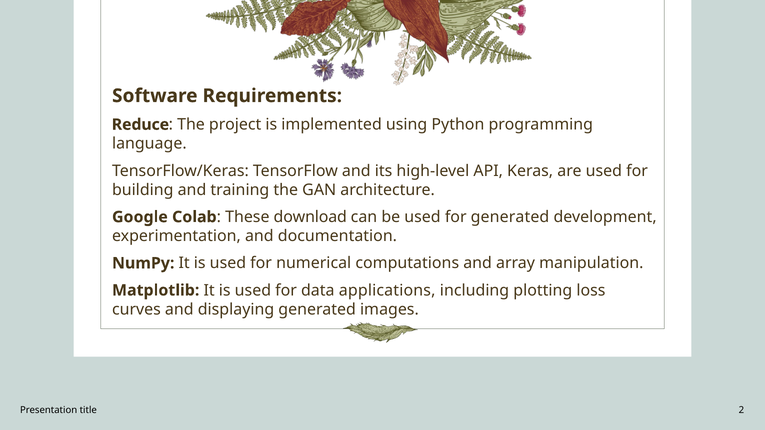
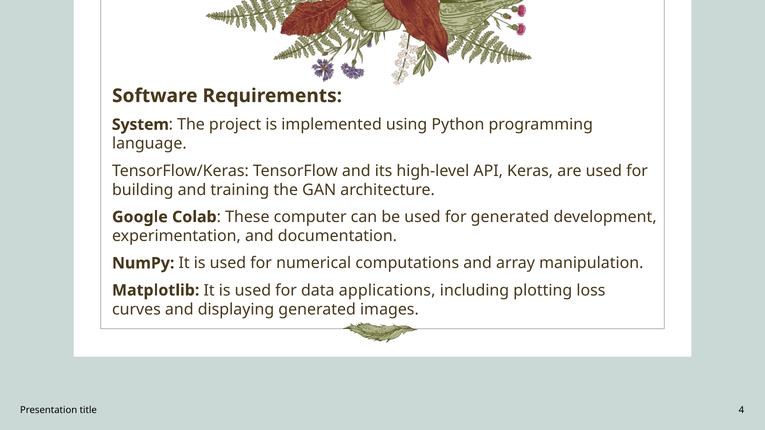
Reduce: Reduce -> System (140, 125)
download: download -> computer (310, 217)
2: 2 -> 4 (741, 410)
